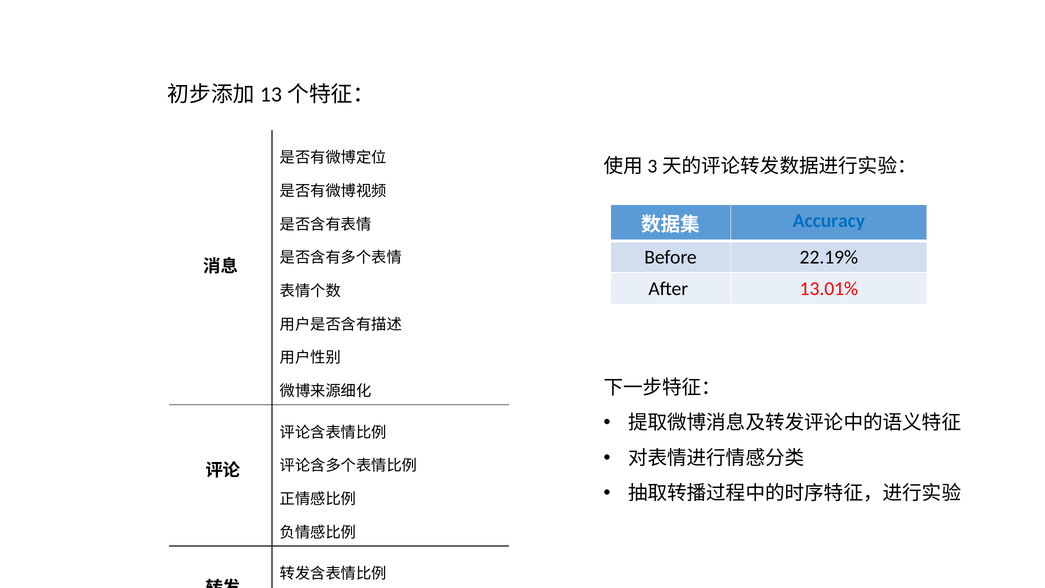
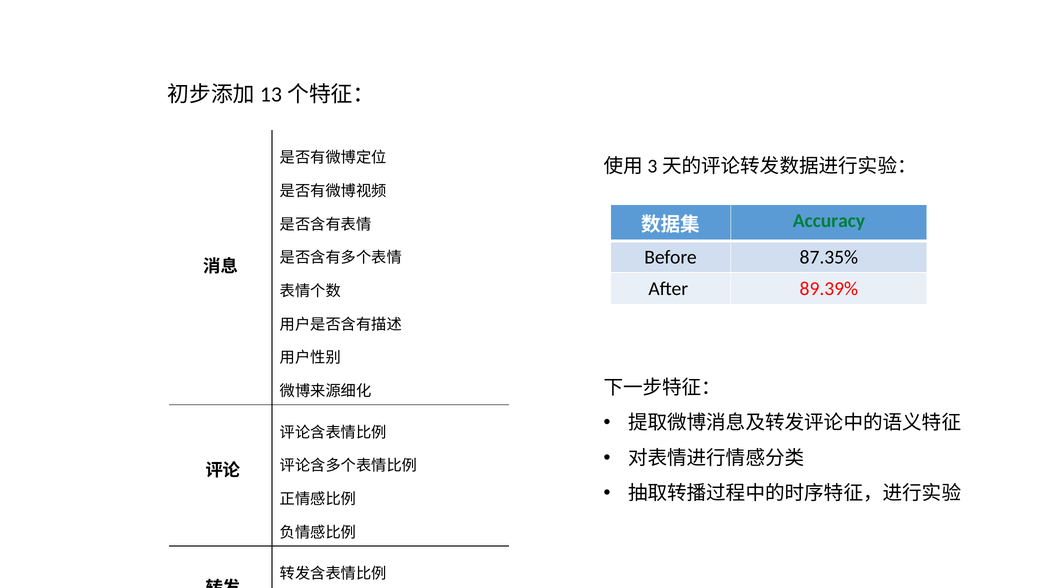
Accuracy colour: blue -> green (829, 221)
22.19%: 22.19% -> 87.35% (829, 257)
13.01%: 13.01% -> 89.39% (829, 289)
